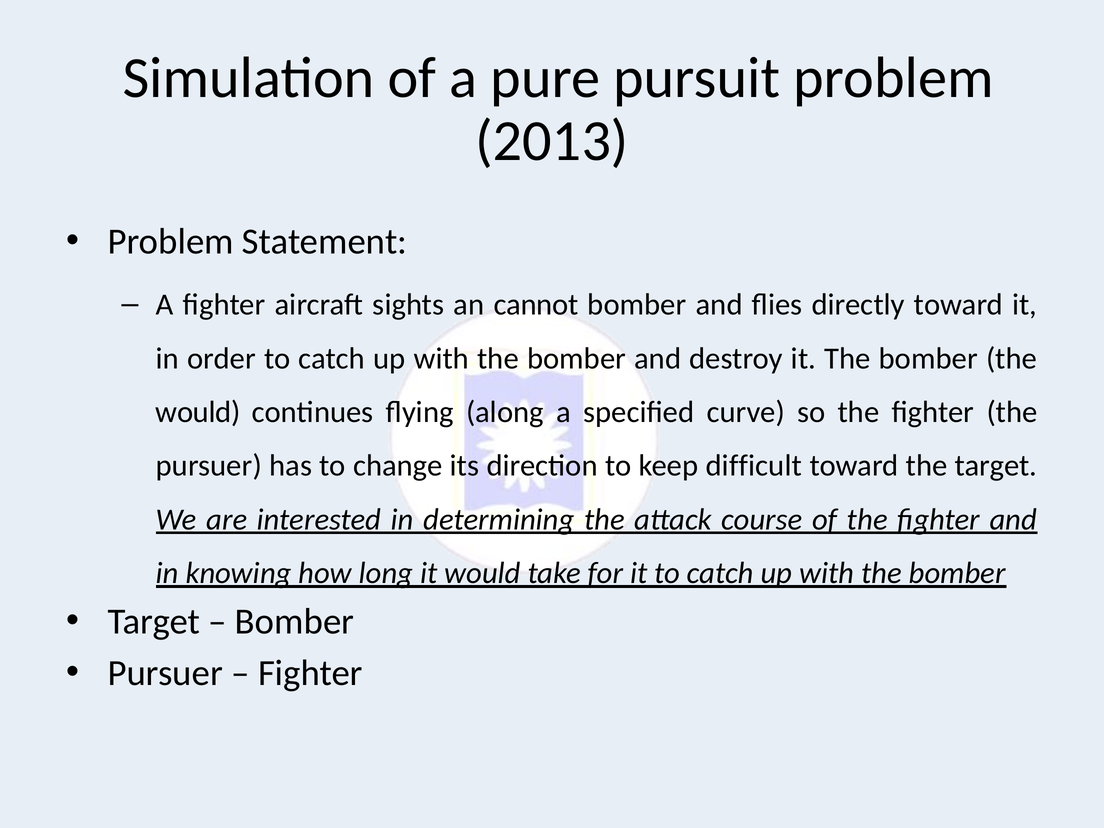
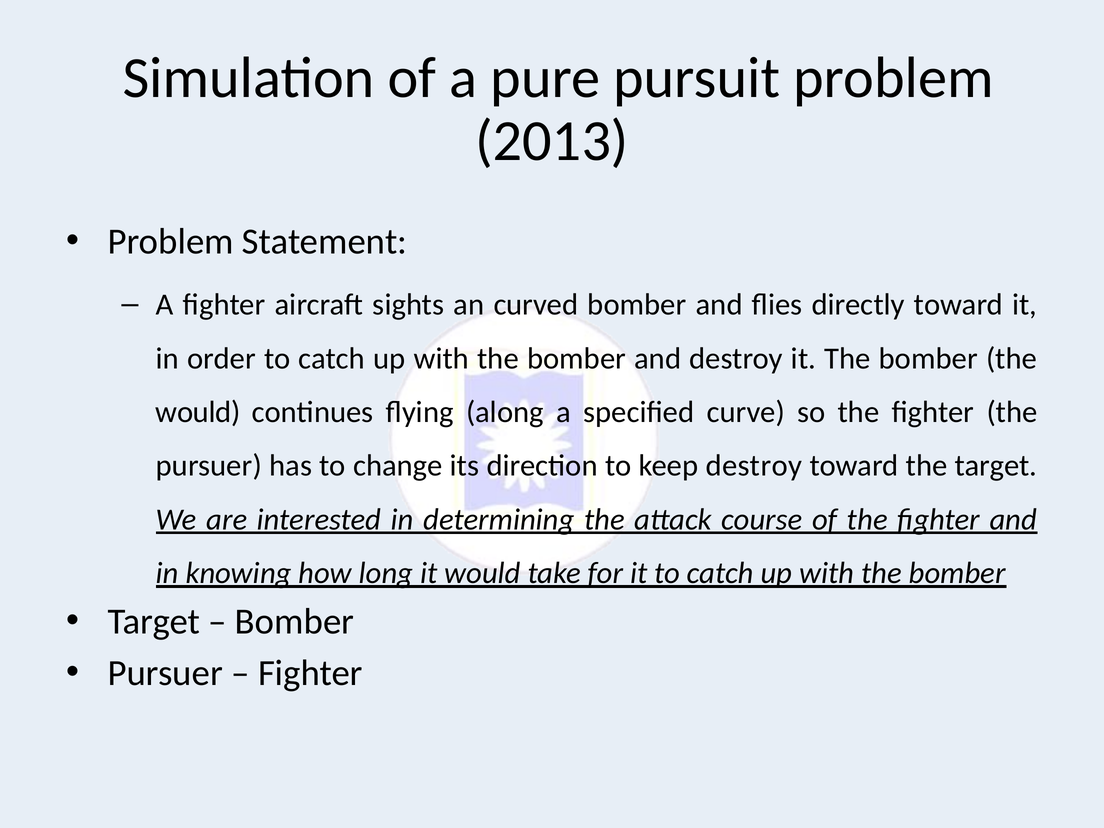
cannot: cannot -> curved (536, 305)
keep difficult: difficult -> destroy (754, 466)
